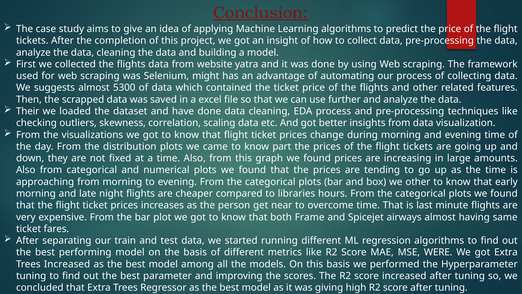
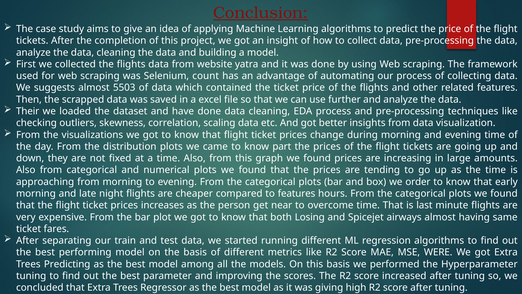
might: might -> count (206, 76)
5300: 5300 -> 5503 (124, 88)
we other: other -> order (418, 182)
to libraries: libraries -> features (297, 193)
Frame: Frame -> Losing (310, 217)
Trees Increased: Increased -> Predicting (67, 264)
